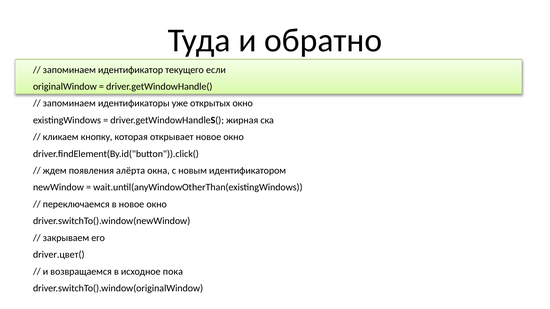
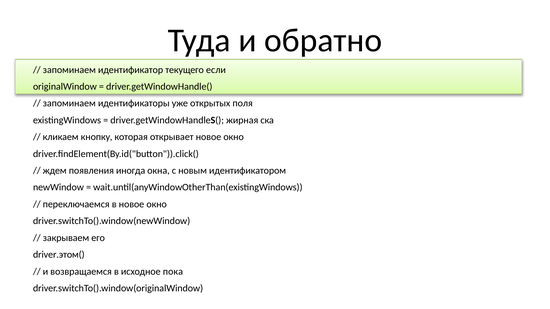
открытых окно: окно -> поля (243, 103)
алёрта: алёрта -> иногда (131, 171)
driver.цвет(: driver.цвет( -> driver.этом( (59, 255)
